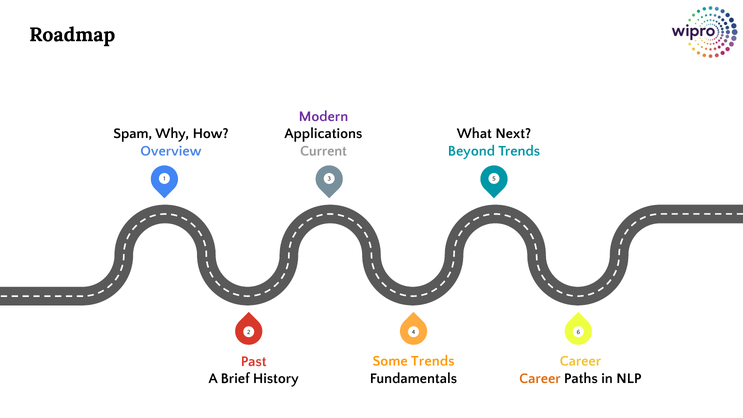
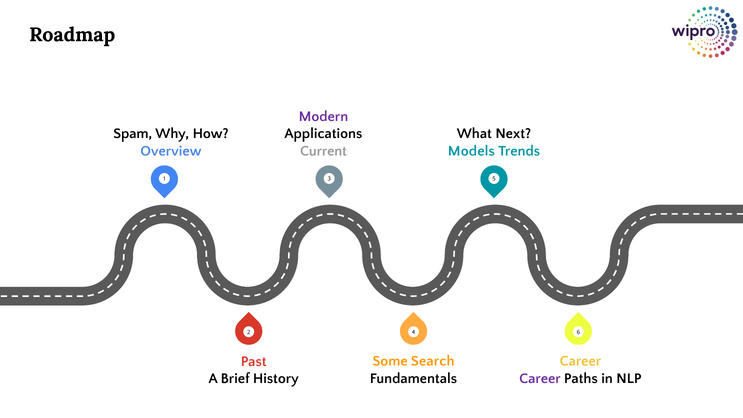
Beyond: Beyond -> Models (471, 151)
Some Trends: Trends -> Search (433, 361)
Career colour: orange -> purple (540, 379)
